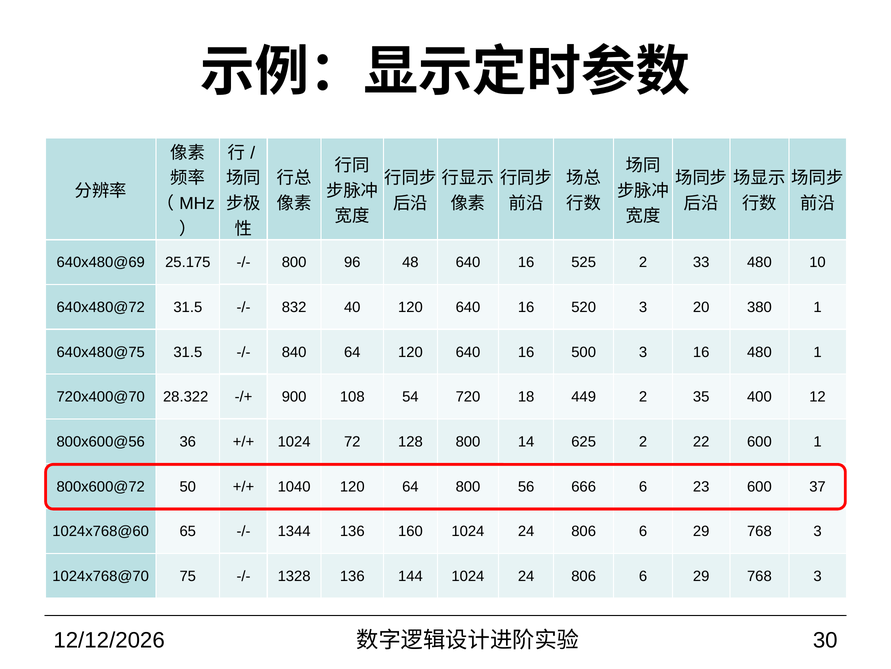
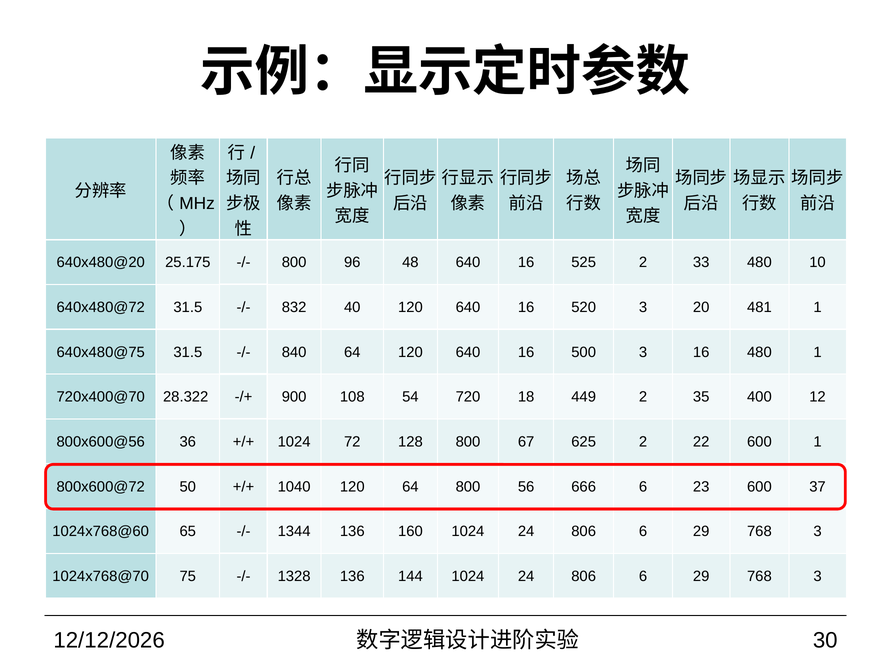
640x480@69: 640x480@69 -> 640x480@20 (101, 262)
380: 380 -> 481 (759, 307)
14: 14 -> 67 (526, 441)
